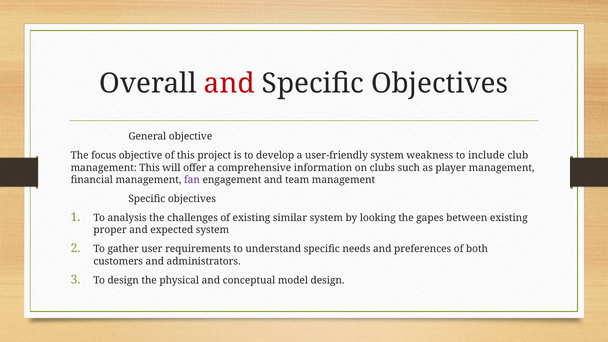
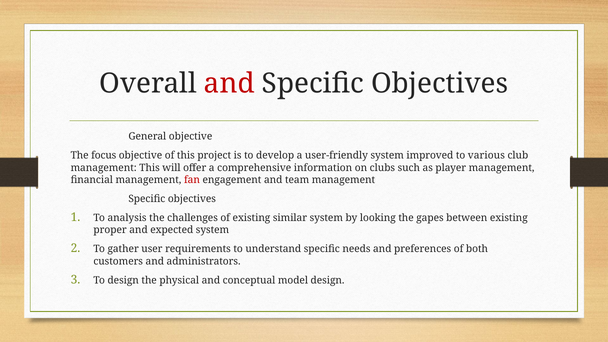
weakness: weakness -> improved (430, 156)
include: include -> various (486, 156)
fan colour: purple -> red (192, 180)
